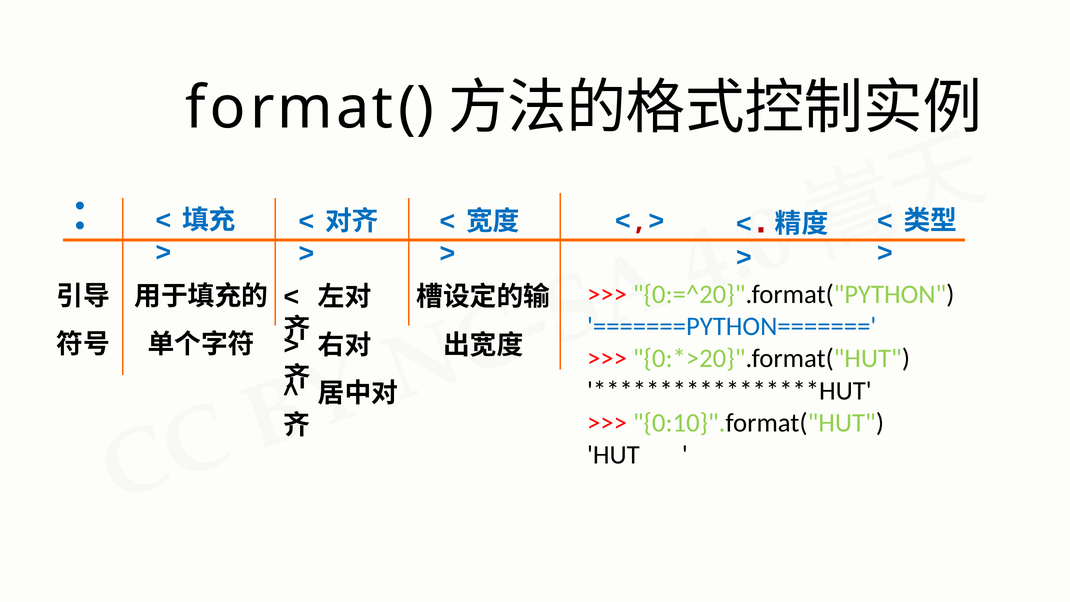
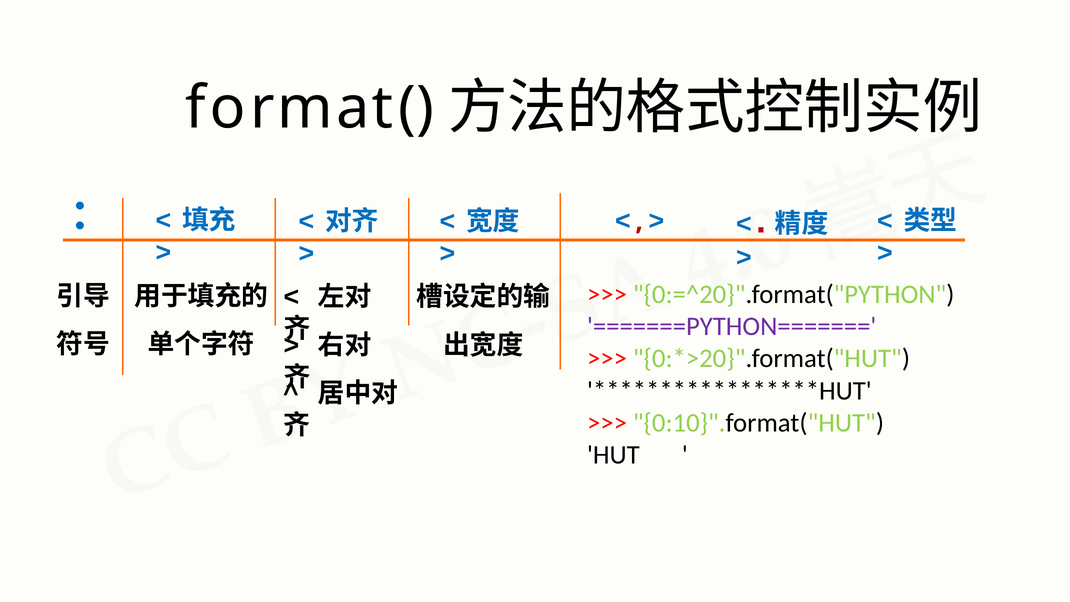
=======PYTHON======= colour: blue -> purple (732, 326)
